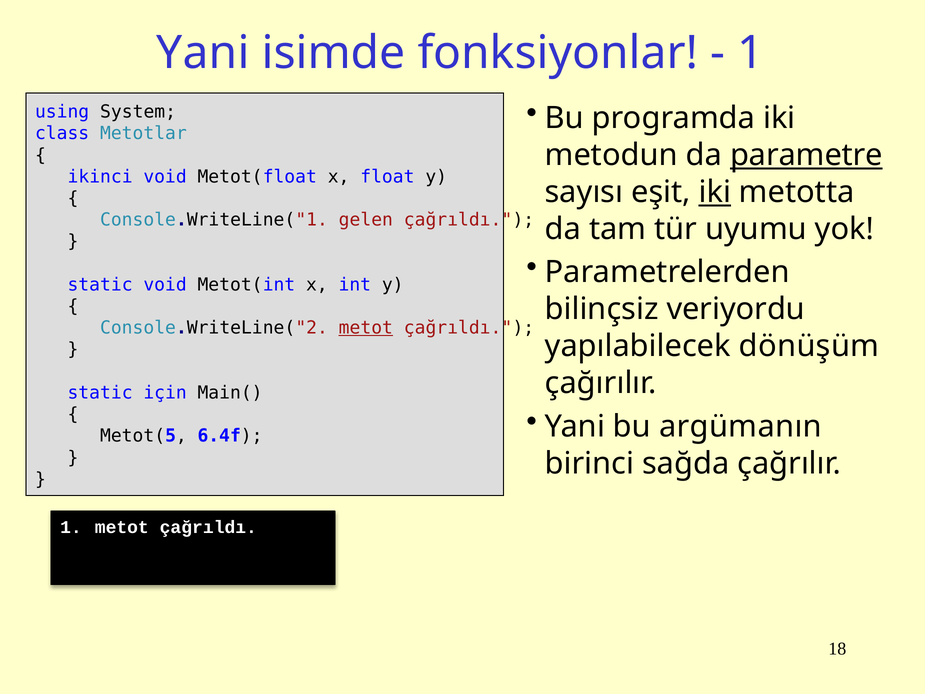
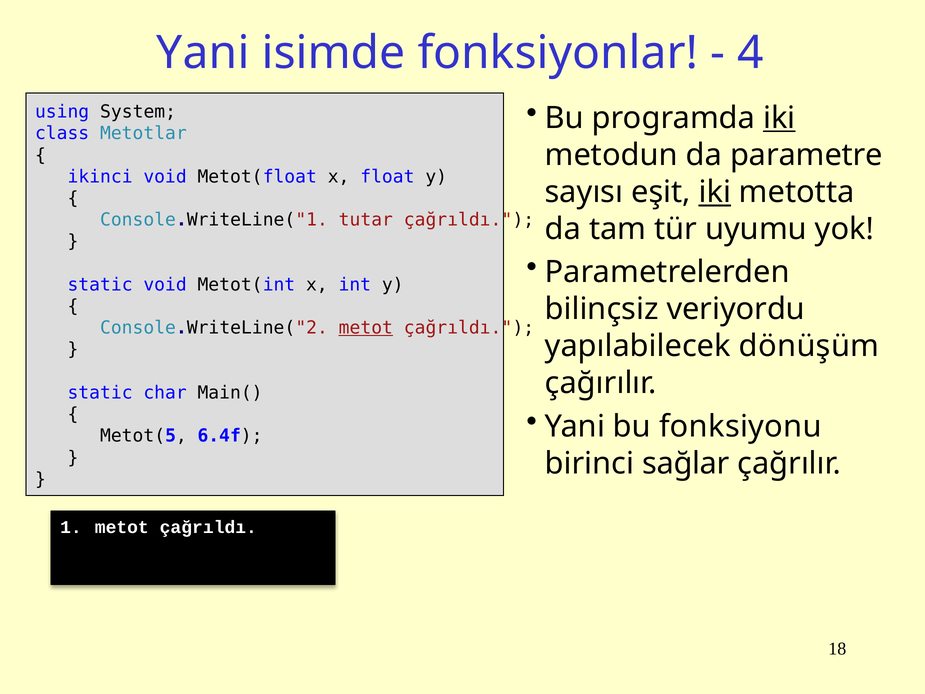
1: 1 -> 4 (750, 53)
iki underline: none -> present (779, 118)
parametre underline: present -> none (806, 155)
gelen: gelen -> tutar (366, 220)
için: için -> char (165, 393)
argümanın: argümanın -> fonksiyonu (740, 426)
sağda: sağda -> sağlar (686, 463)
